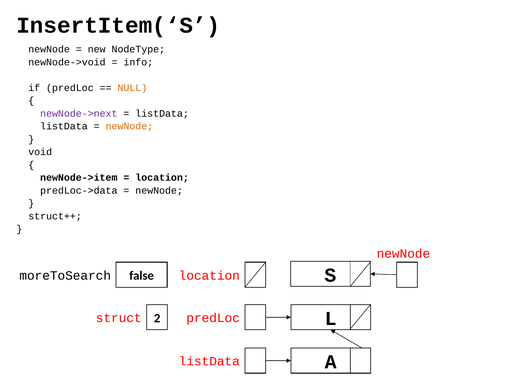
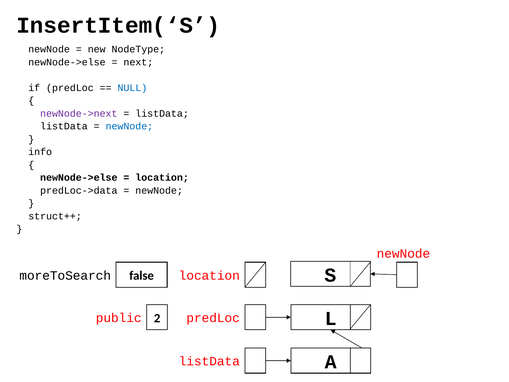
newNode->void: newNode->void -> newNode->else (67, 62)
info: info -> next (138, 62)
NULL colour: orange -> blue (132, 88)
newNode colour: orange -> blue (129, 126)
void: void -> info (40, 152)
newNode->item: newNode->item -> newNode->else (79, 178)
struct: struct -> public (119, 318)
